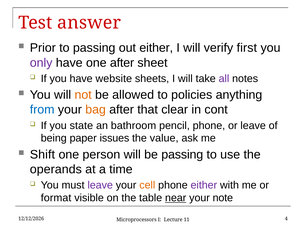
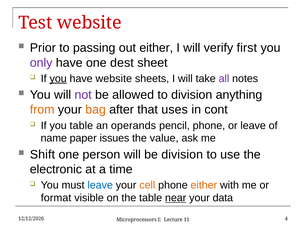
Test answer: answer -> website (89, 23)
one after: after -> dest (122, 63)
you underline: none -> present (58, 79)
not colour: orange -> purple (83, 95)
to policies: policies -> division (192, 95)
from colour: blue -> orange (42, 110)
clear: clear -> uses (175, 110)
you state: state -> table (81, 126)
bathroom: bathroom -> operands (133, 126)
being: being -> name (54, 139)
be passing: passing -> division (182, 155)
operands: operands -> electronic (56, 170)
leave colour: purple -> blue (100, 186)
either colour: purple -> orange (204, 186)
note: note -> data (223, 198)
